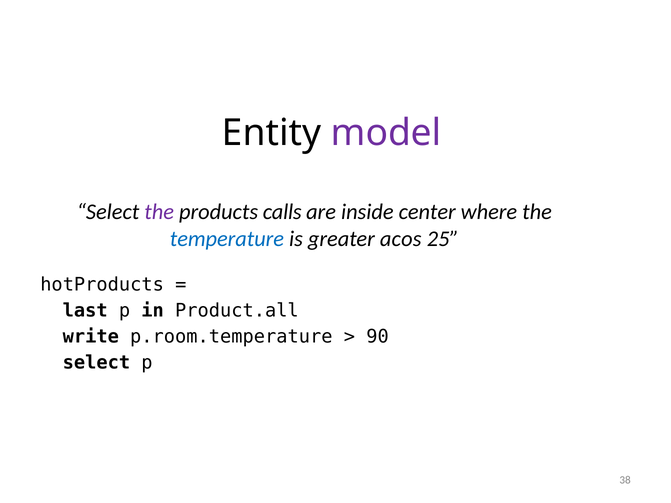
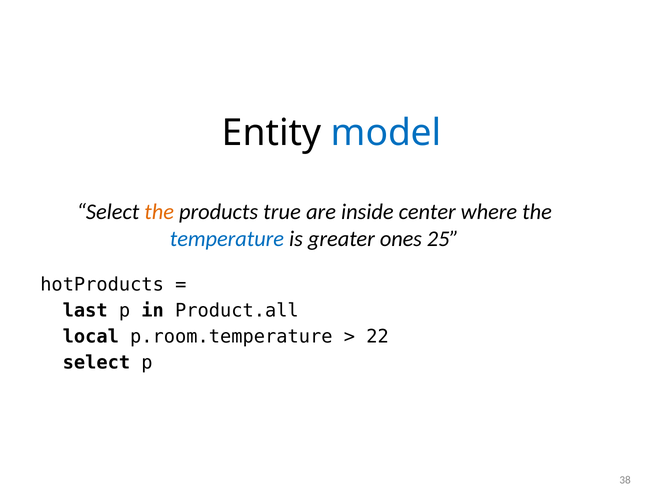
model colour: purple -> blue (386, 133)
the colour: purple -> orange (159, 212)
calls: calls -> true (282, 212)
acos: acos -> ones (401, 239)
write: write -> local (91, 337)
90: 90 -> 22 (378, 337)
